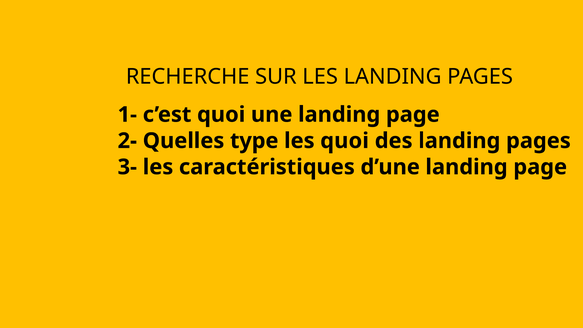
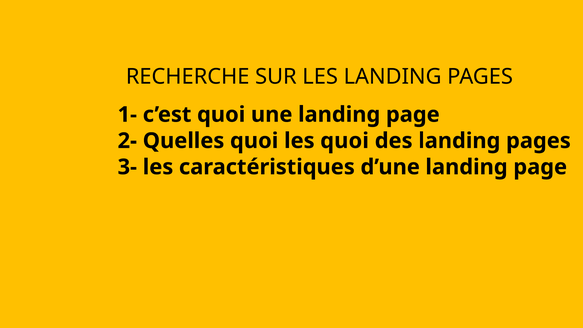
Quelles type: type -> quoi (254, 141)
